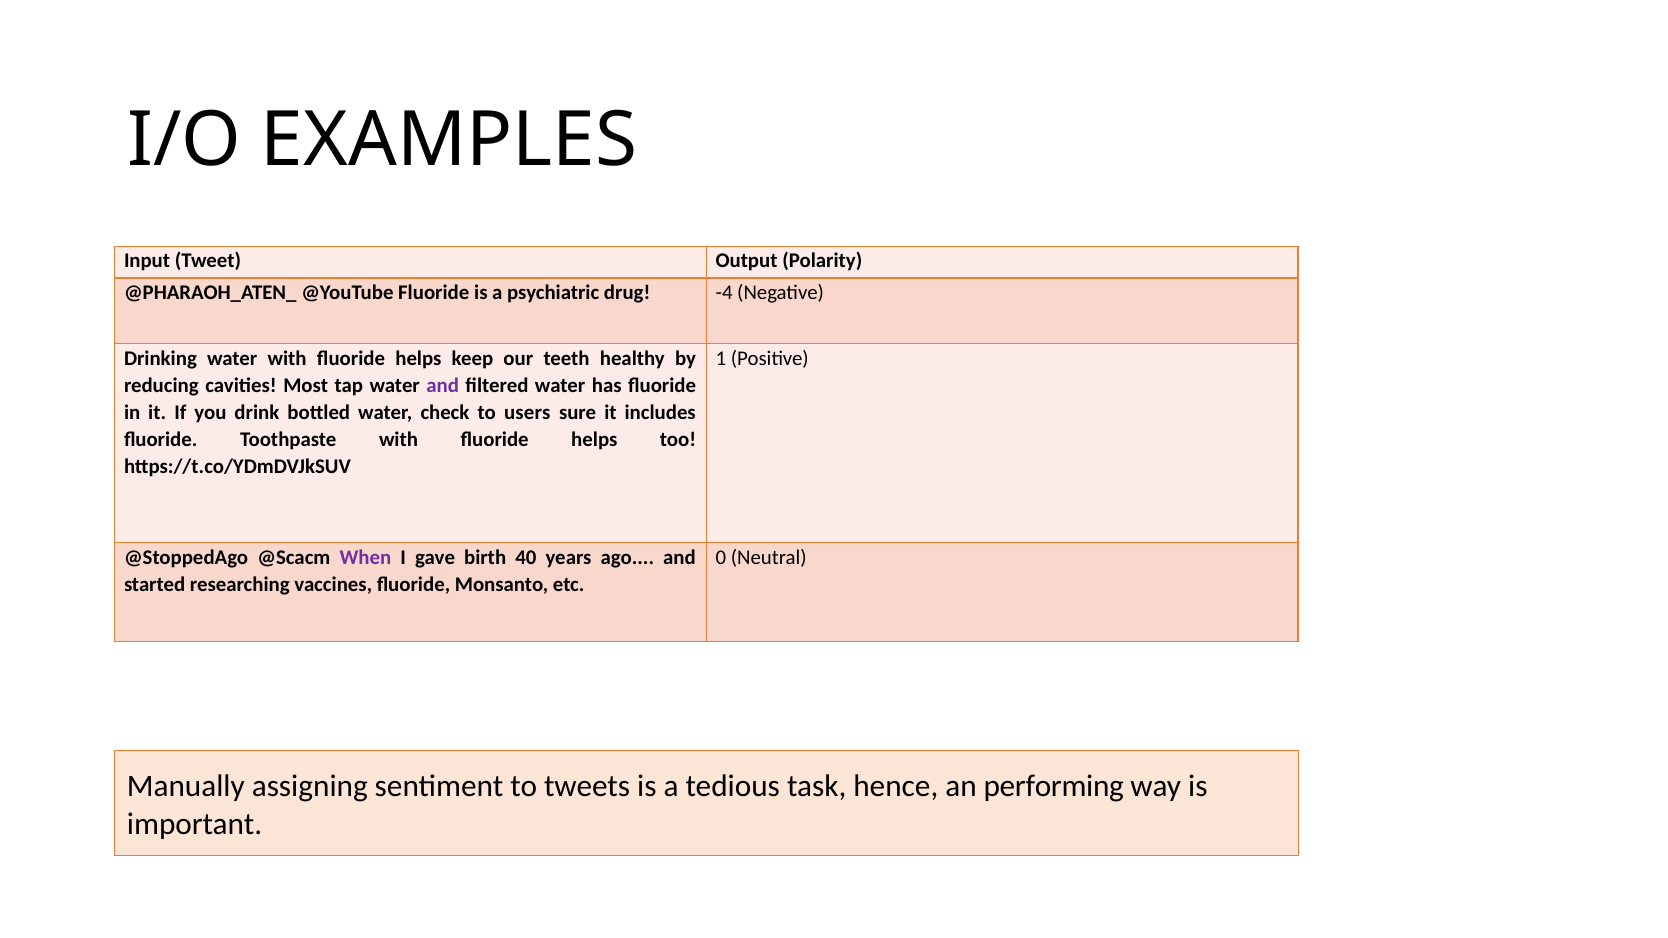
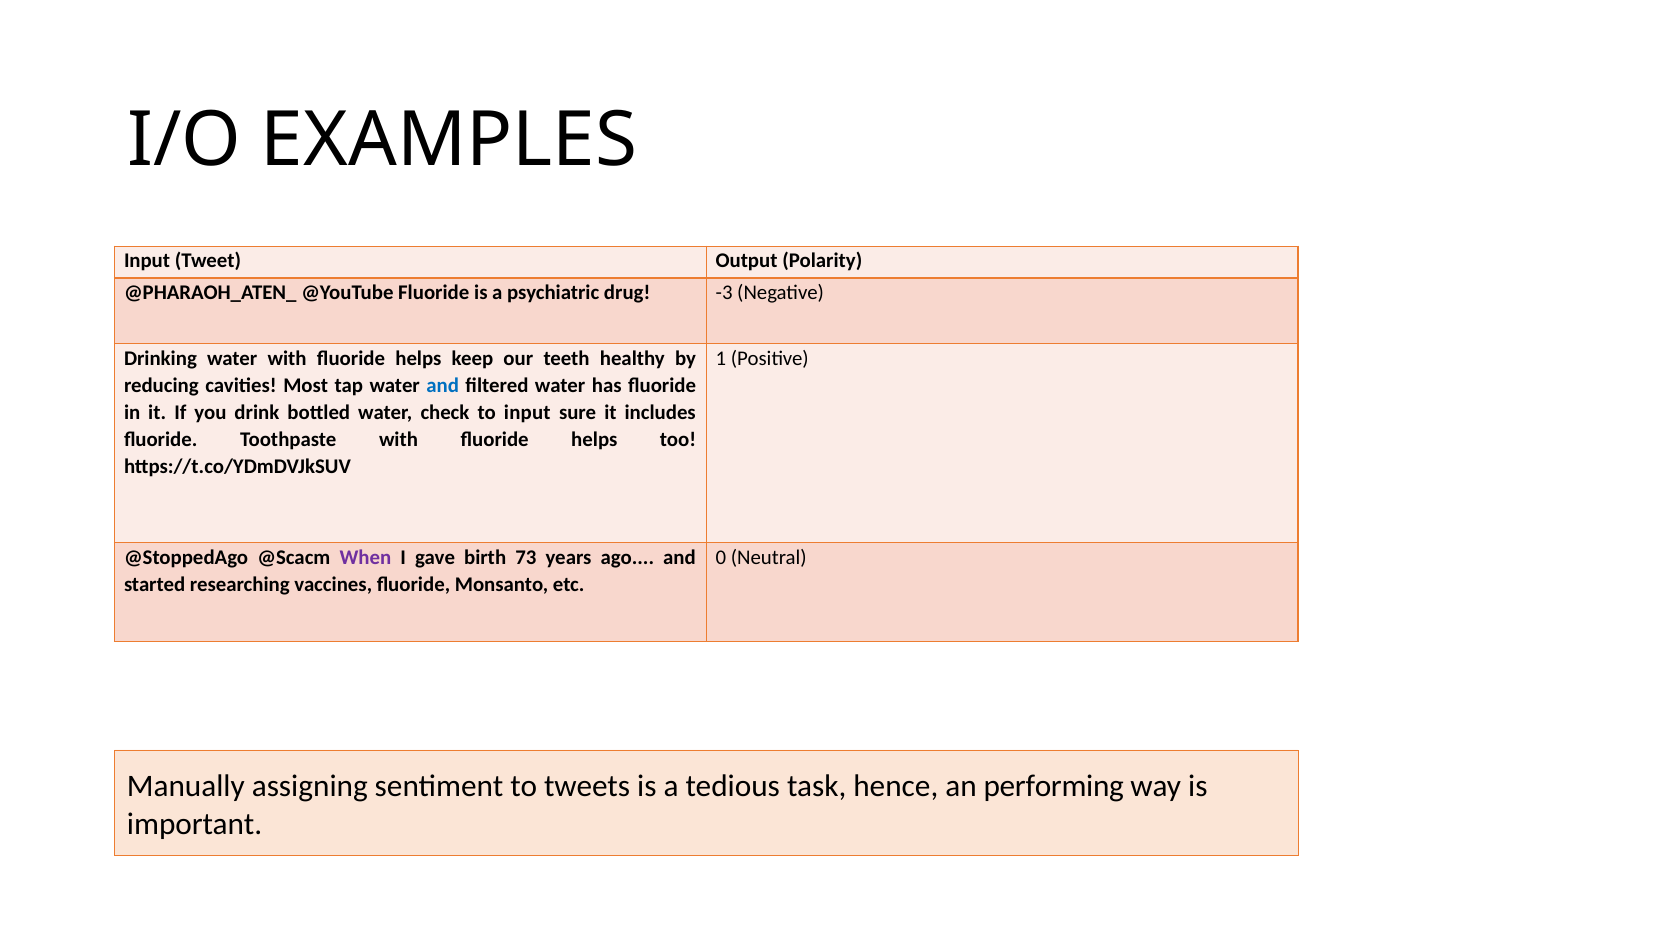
-4: -4 -> -3 (724, 293)
and colour: purple -> blue (443, 385)
to users: users -> input (527, 413)
40: 40 -> 73 (526, 558)
